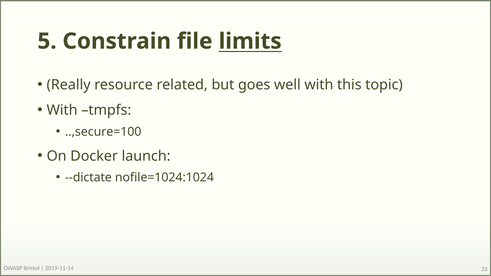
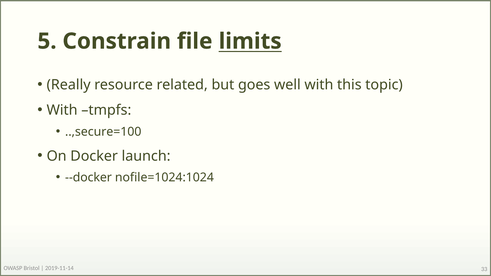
--dictate: --dictate -> --docker (88, 178)
